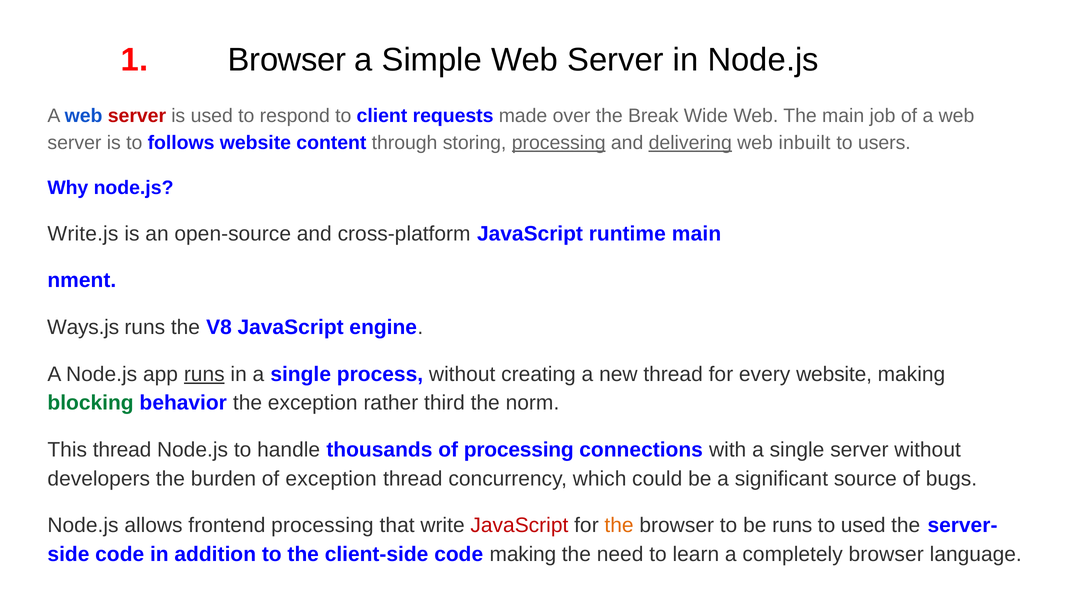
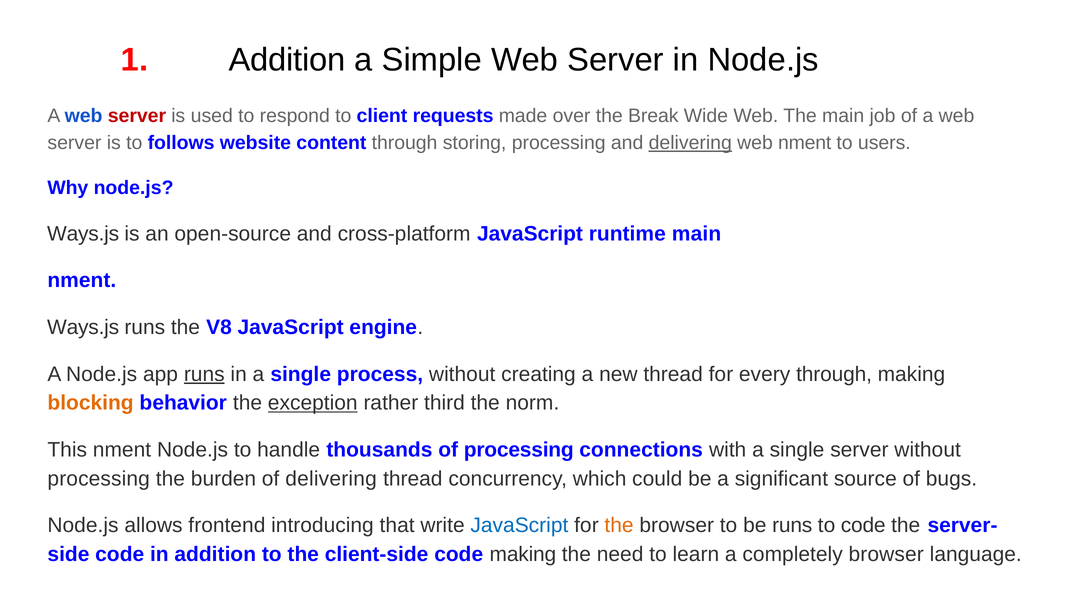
1 Browser: Browser -> Addition (287, 60)
processing underline: present -> none (559, 143)
web inbuilt: inbuilt -> nment (805, 143)
Write.js: Write.js -> Ways.js (83, 234)
every website: website -> through (834, 374)
blocking colour: green -> orange (91, 403)
exception underline: none -> present (313, 403)
This thread: thread -> nment (122, 450)
developers: developers -> processing (99, 479)
of exception: exception -> delivering (331, 479)
frontend processing: processing -> introducing (322, 525)
JavaScript colour: red -> blue (519, 525)
to used: used -> code (863, 525)
